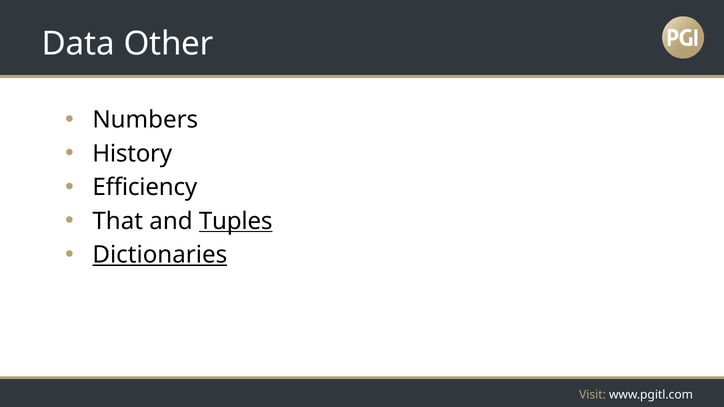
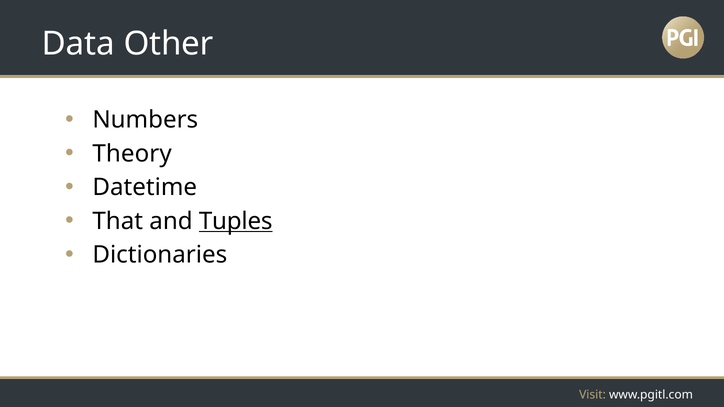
History: History -> Theory (132, 154)
Efficiency: Efficiency -> Datetime (145, 187)
Dictionaries underline: present -> none (160, 255)
